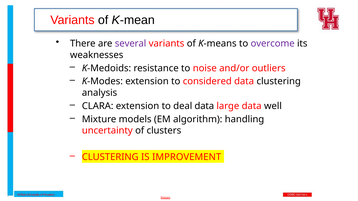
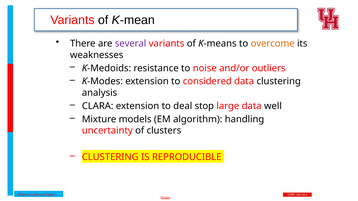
overcome colour: purple -> orange (273, 44)
deal data: data -> stop (204, 106)
IMPROVEMENT: IMPROVEMENT -> REPRODUCIBLE (187, 157)
